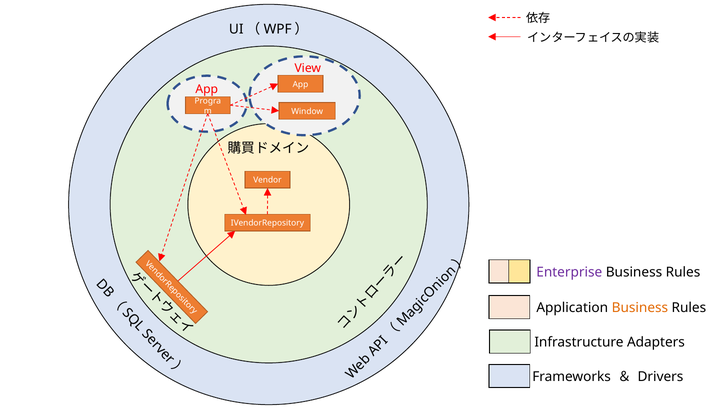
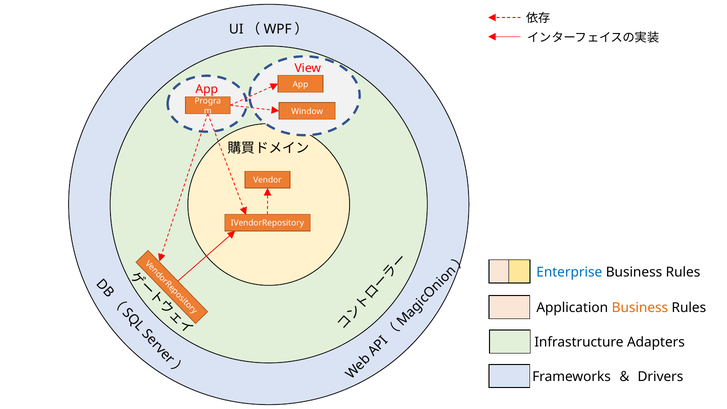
Enterprise colour: purple -> blue (569, 272)
